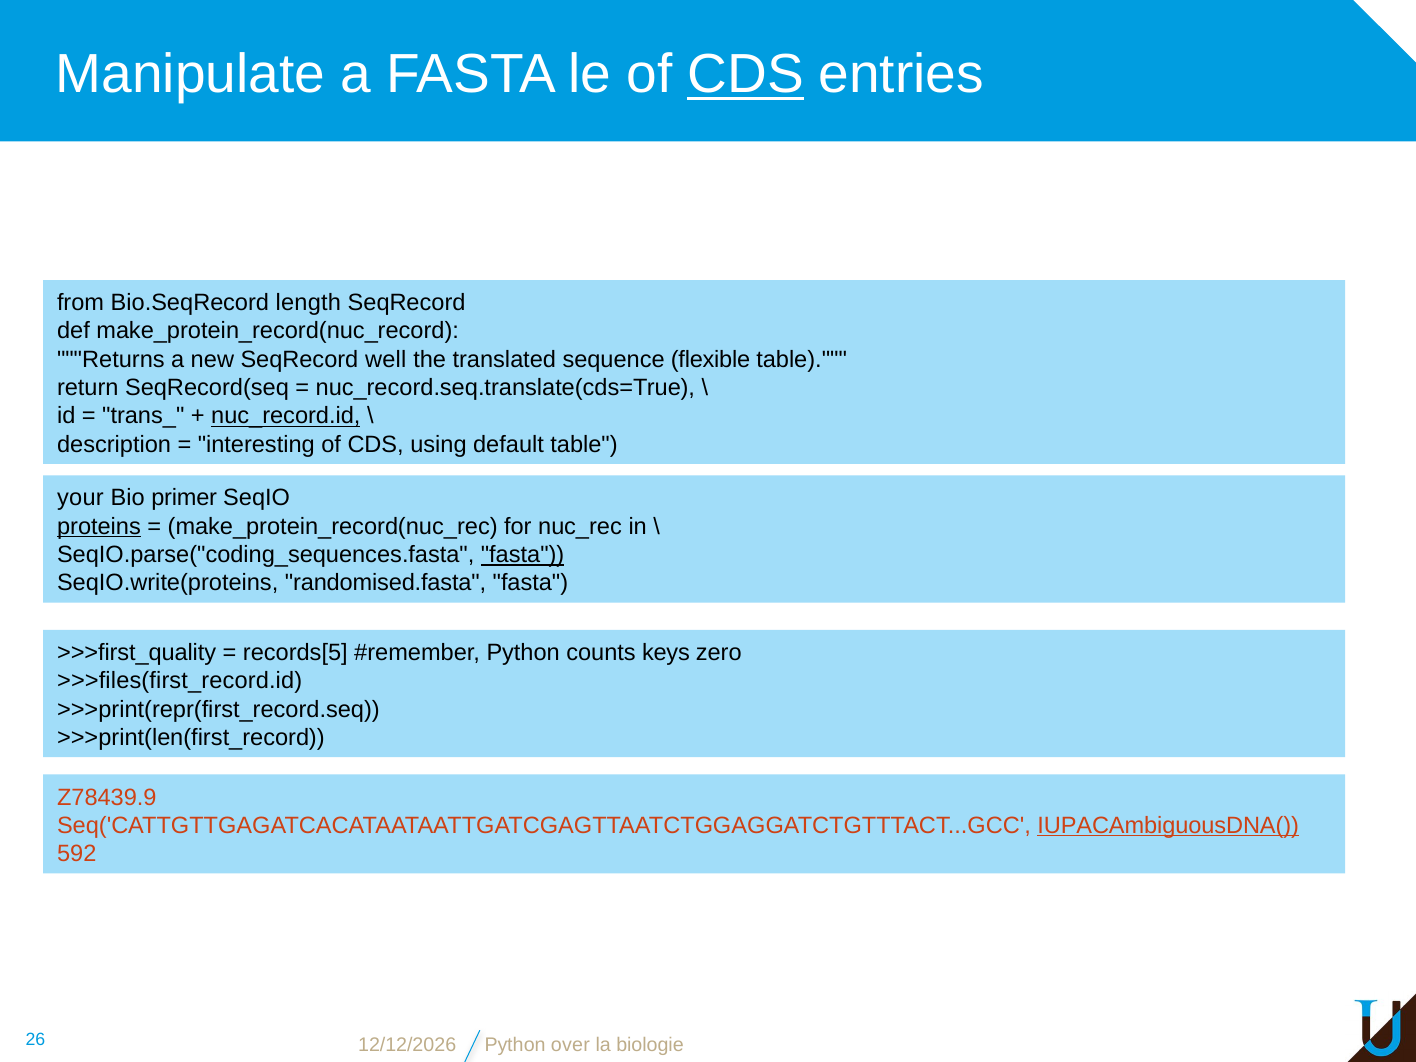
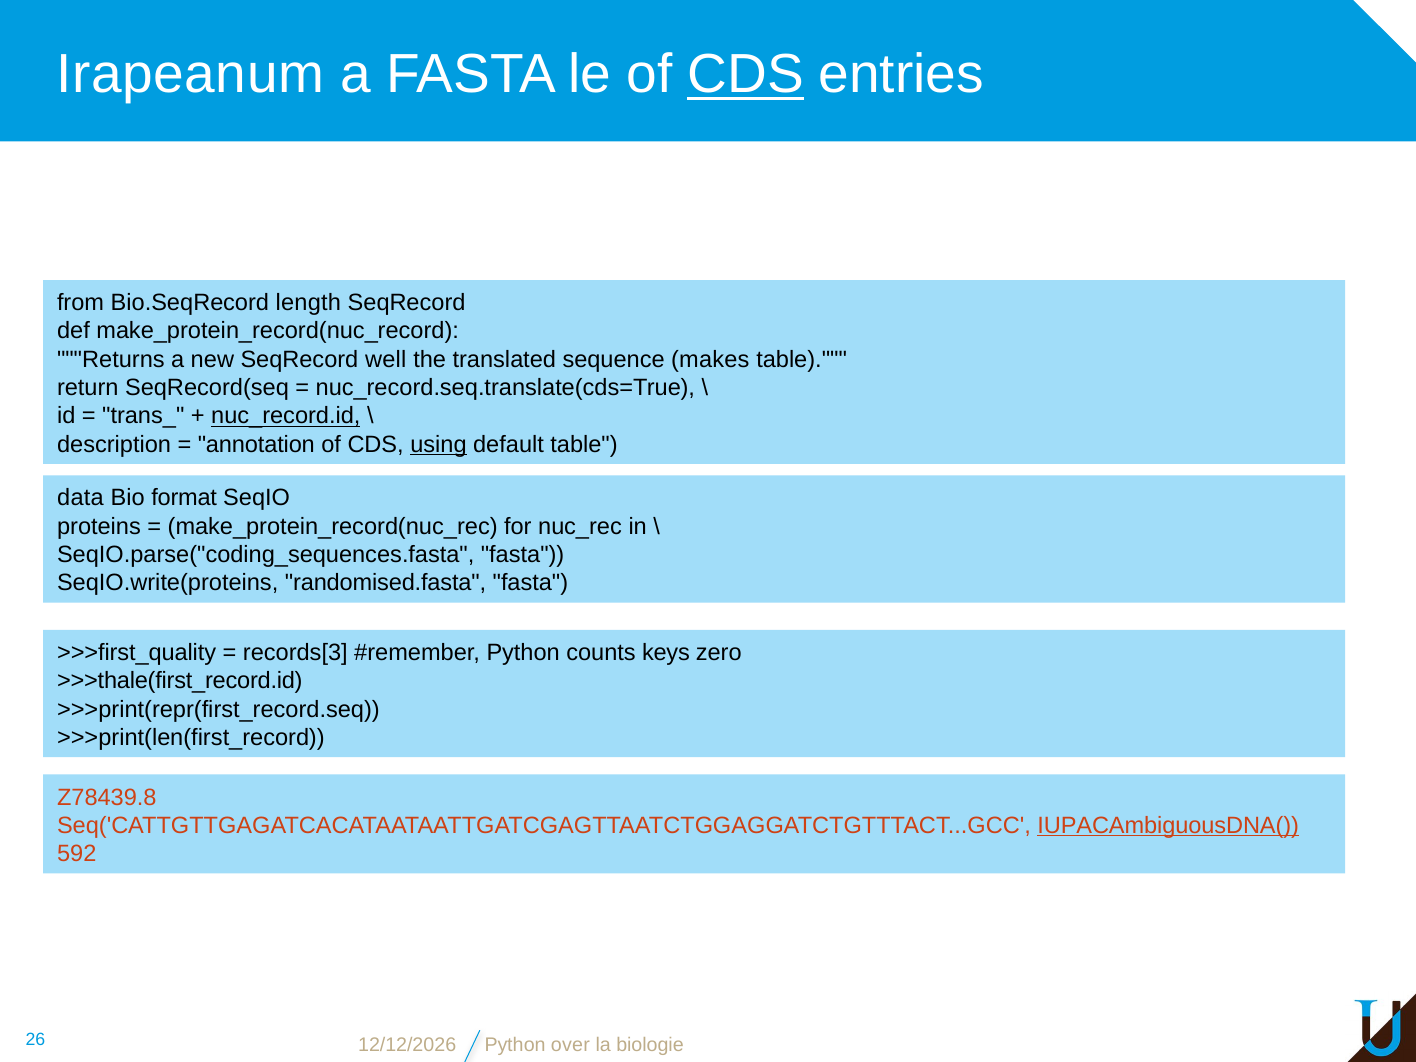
Manipulate: Manipulate -> Irapeanum (190, 75)
flexible: flexible -> makes (710, 359)
interesting: interesting -> annotation (256, 444)
using underline: none -> present (439, 444)
your: your -> data (80, 498)
primer: primer -> format (184, 498)
proteins underline: present -> none (99, 527)
fasta underline: present -> none (523, 555)
records[5: records[5 -> records[3 (295, 653)
>>>files(first_record.id: >>>files(first_record.id -> >>>thale(first_record.id (180, 681)
Z78439.9: Z78439.9 -> Z78439.8 (107, 797)
